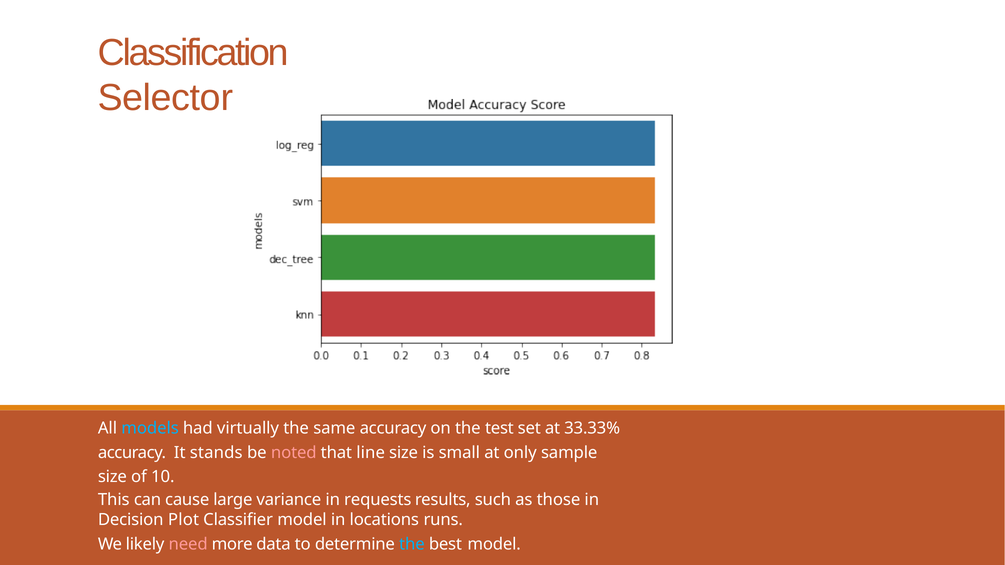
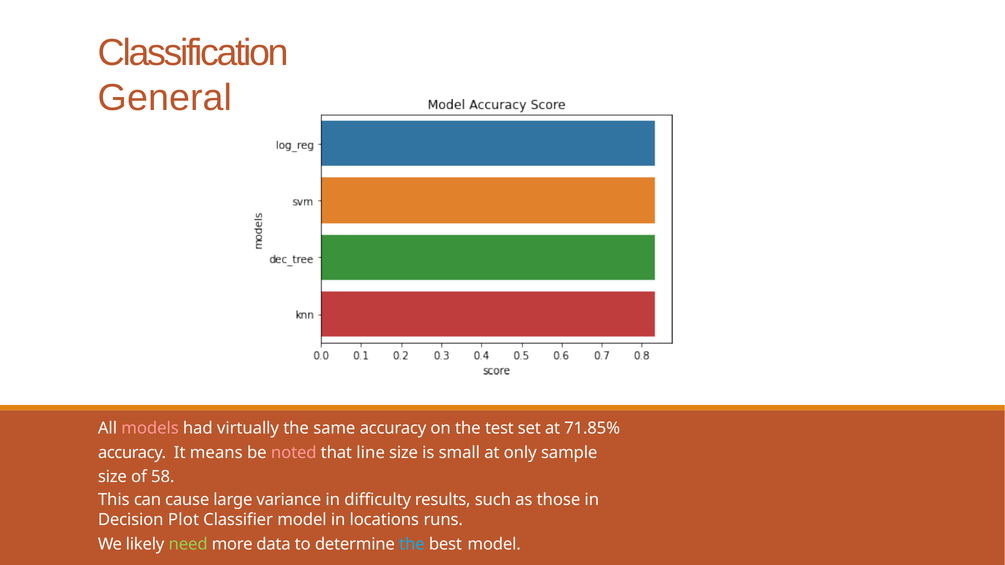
Selector: Selector -> General (165, 98)
models colour: light blue -> pink (150, 429)
33.33%: 33.33% -> 71.85% (592, 429)
stands: stands -> means (216, 453)
10: 10 -> 58 (163, 477)
requests: requests -> difficulty (378, 500)
need colour: pink -> light green (188, 544)
